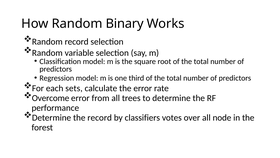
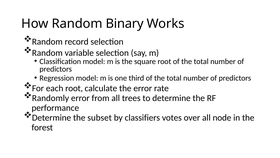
each sets: sets -> root (74, 88)
Overcome: Overcome -> Randomly (51, 98)
the record: record -> subset (100, 117)
